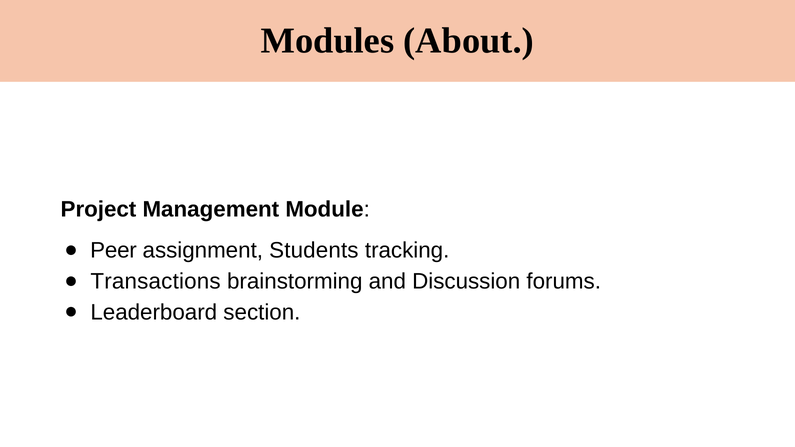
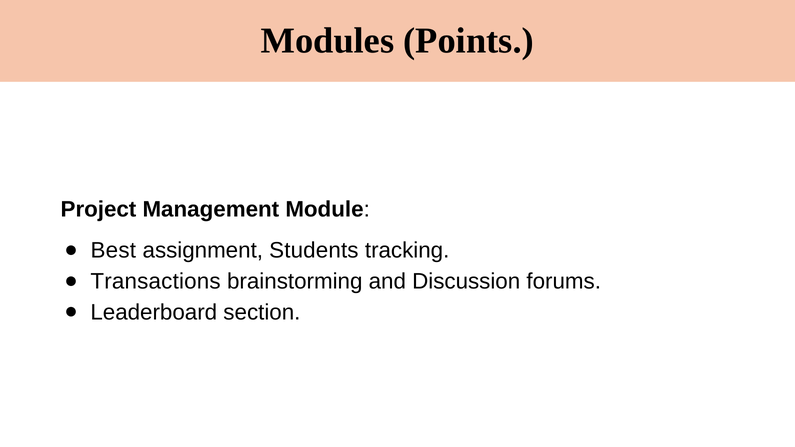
About: About -> Points (469, 41)
Peer: Peer -> Best (113, 251)
